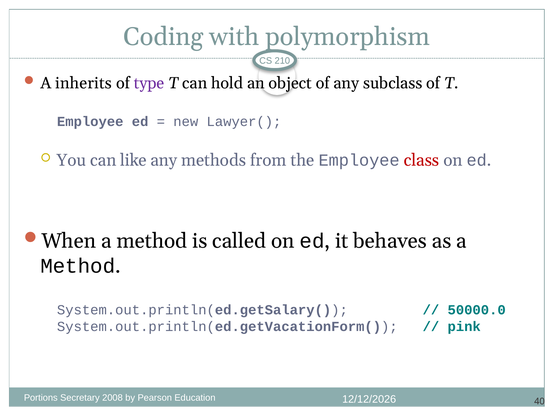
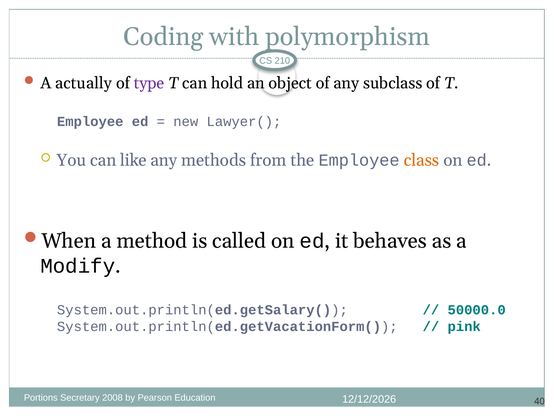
inherits: inherits -> actually (83, 83)
class colour: red -> orange (422, 160)
Method: Method -> Modify (78, 266)
